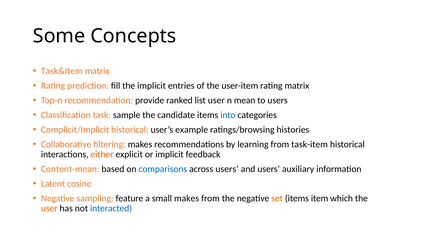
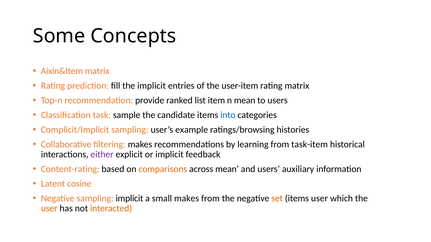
Task&Item: Task&Item -> Aixin&Item (62, 71)
list user: user -> item (216, 101)
Complicit/Implicit historical: historical -> sampling (130, 130)
either colour: orange -> purple (102, 155)
Content-mean: Content-mean -> Content-rating (70, 169)
comparisons colour: blue -> orange (163, 169)
across users: users -> mean (227, 169)
sampling feature: feature -> implicit (129, 199)
items item: item -> user (320, 199)
interacted colour: blue -> orange (111, 209)
